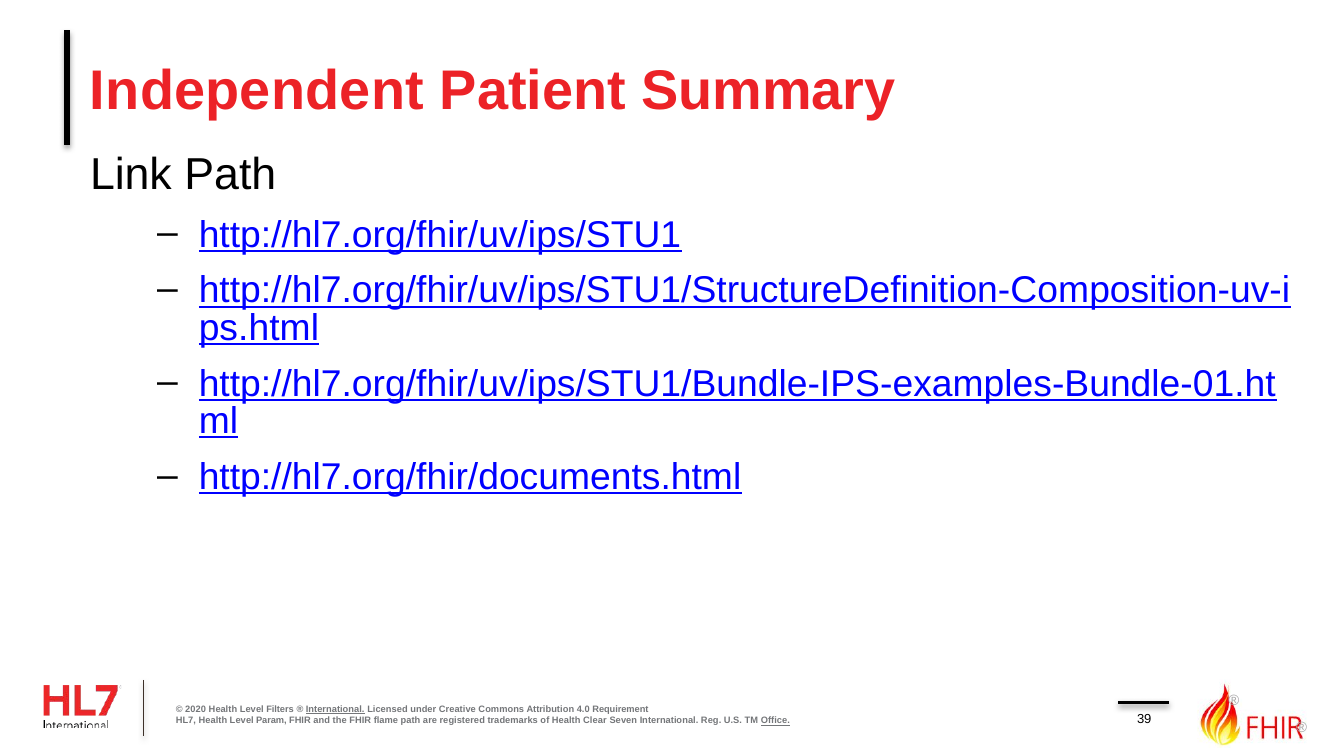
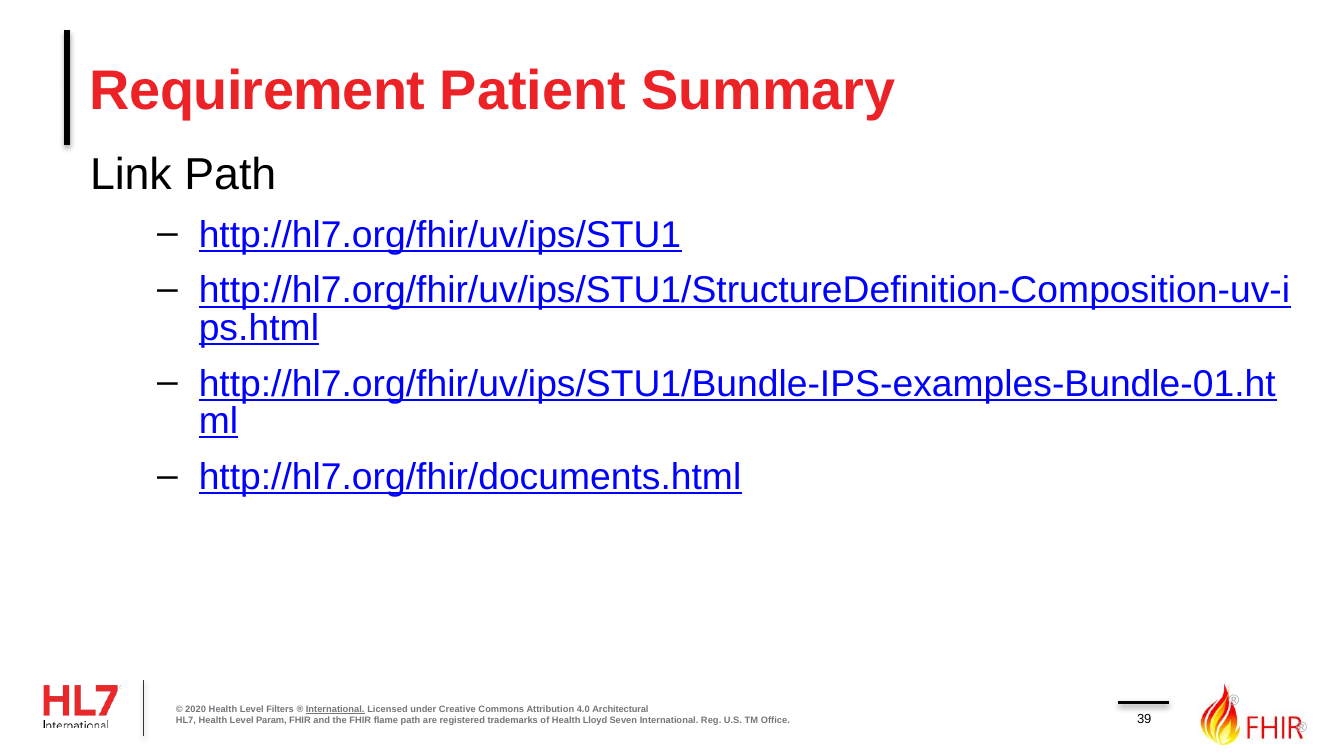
Independent: Independent -> Requirement (257, 91)
Requirement: Requirement -> Architectural (620, 710)
Clear: Clear -> Lloyd (595, 721)
Office underline: present -> none (775, 721)
